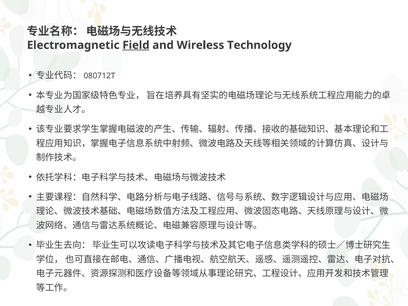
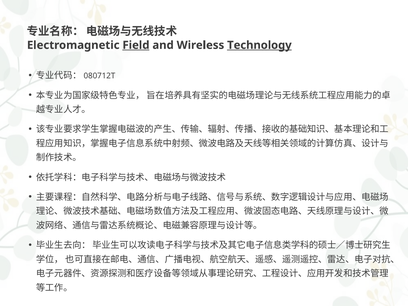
Technology underline: none -> present (259, 45)
